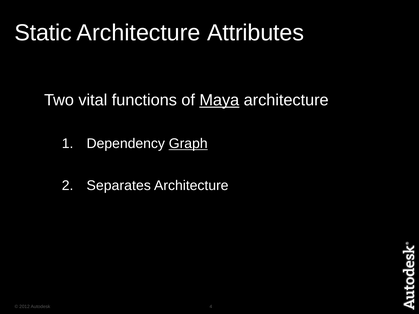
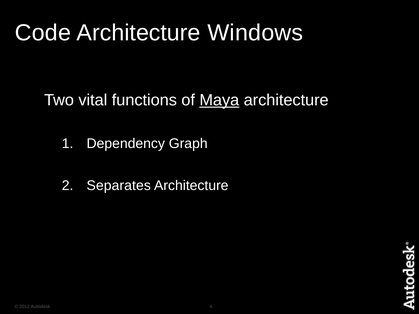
Static: Static -> Code (43, 33)
Attributes: Attributes -> Windows (255, 33)
Graph underline: present -> none (188, 144)
